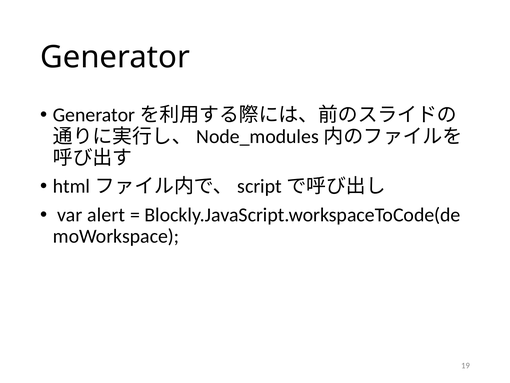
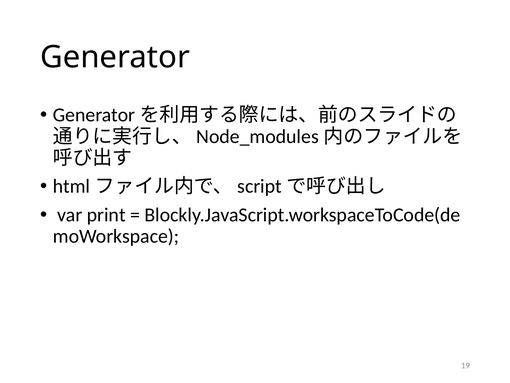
alert: alert -> print (106, 215)
